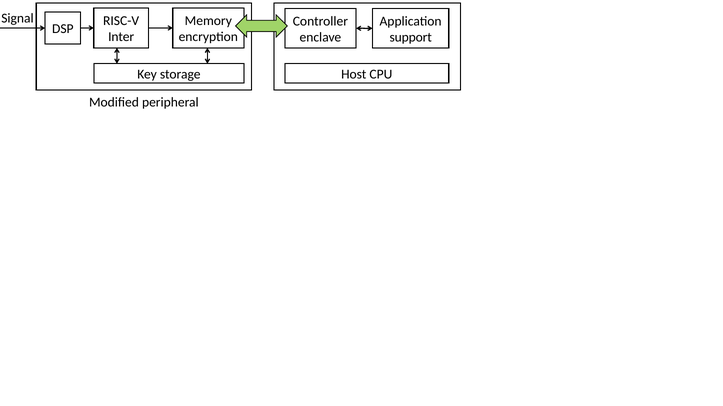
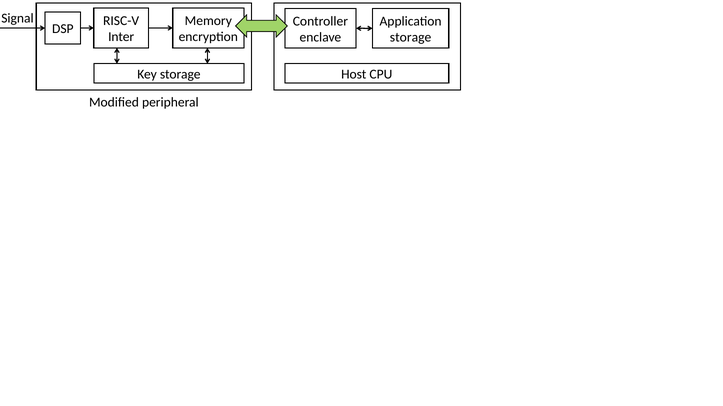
support: support -> storage (411, 37)
